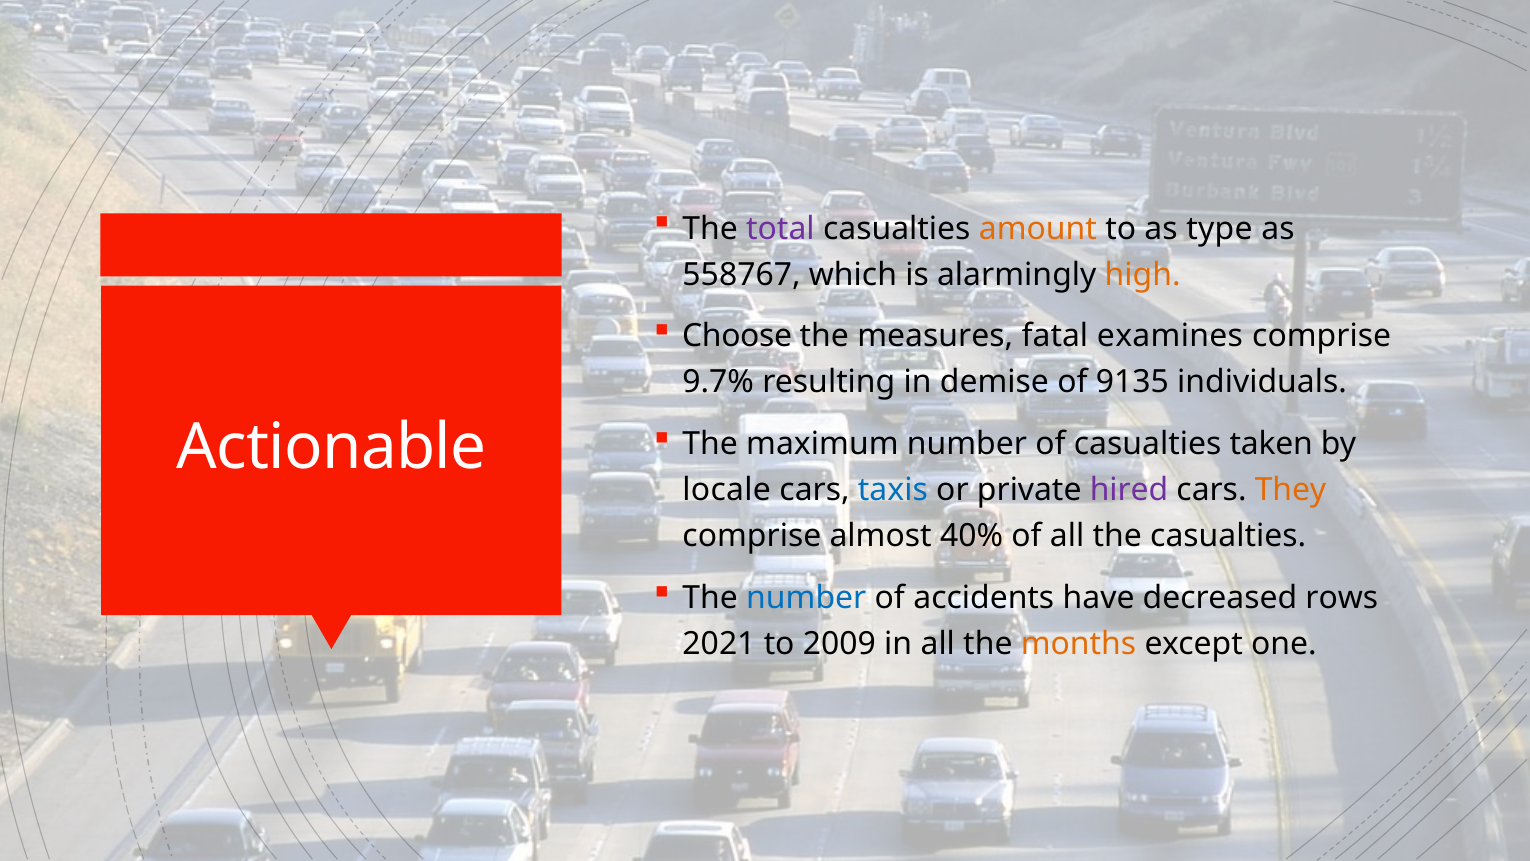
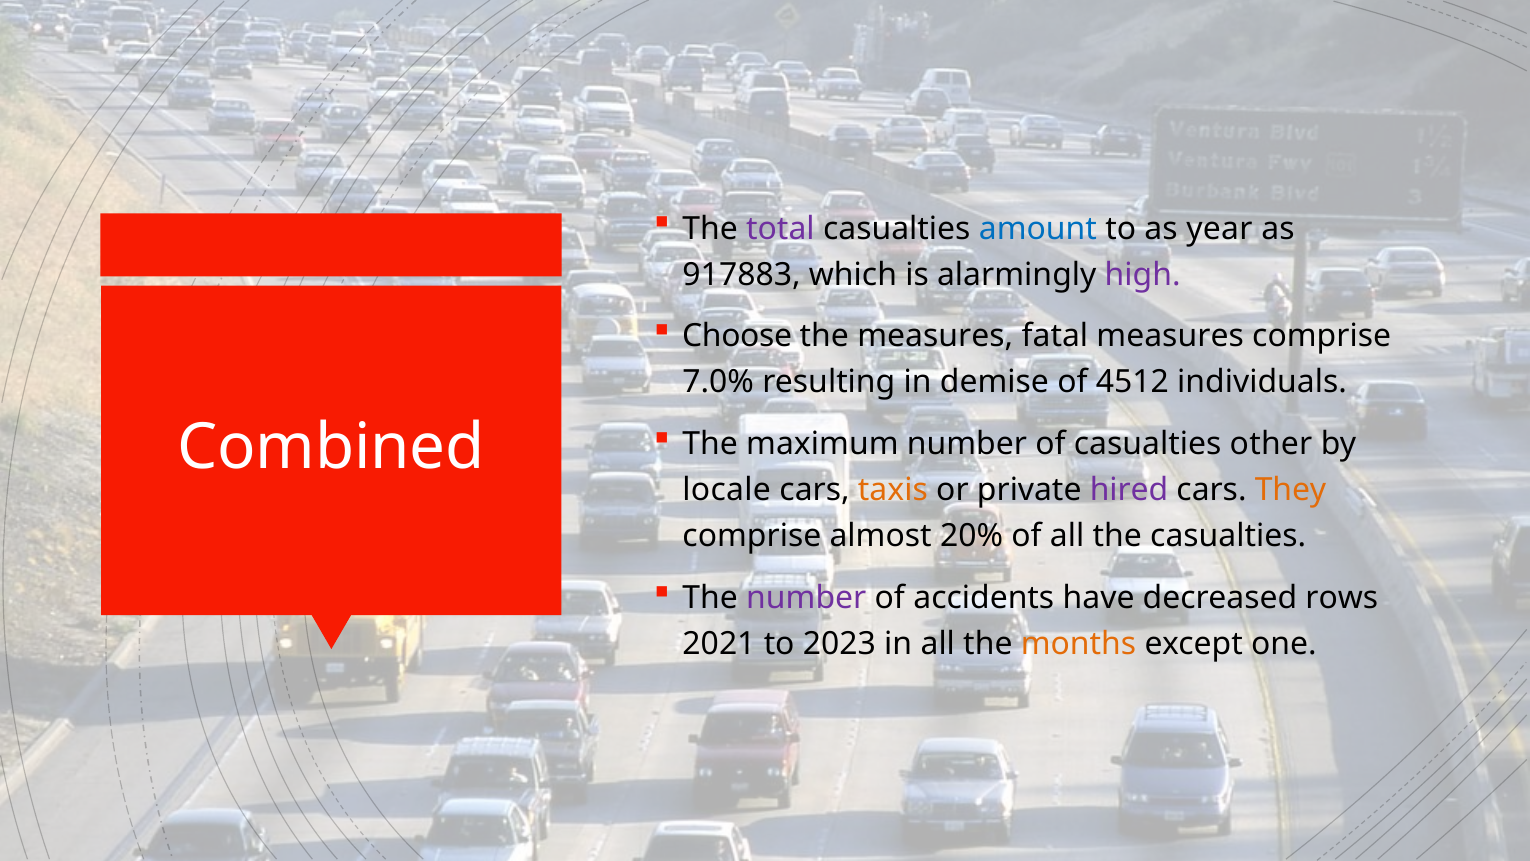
amount colour: orange -> blue (1038, 228)
type: type -> year (1219, 228)
558767: 558767 -> 917883 (742, 274)
high colour: orange -> purple (1143, 274)
fatal examines: examines -> measures (1170, 336)
9.7%: 9.7% -> 7.0% (718, 382)
9135: 9135 -> 4512 (1132, 382)
taken: taken -> other (1271, 444)
Actionable: Actionable -> Combined (331, 447)
taxis colour: blue -> orange (893, 490)
40%: 40% -> 20% (972, 536)
number colour: blue -> purple (806, 598)
2009: 2009 -> 2023 (839, 644)
